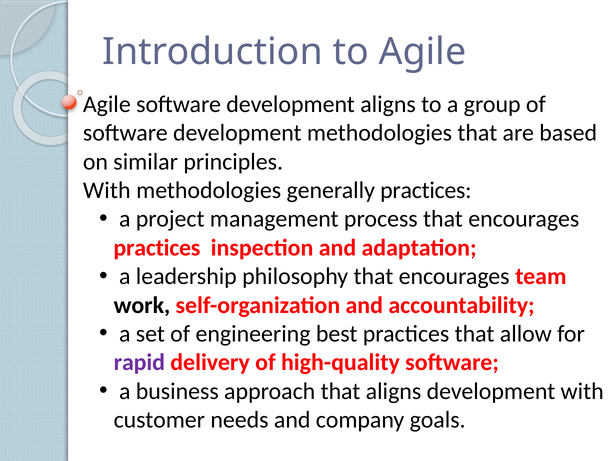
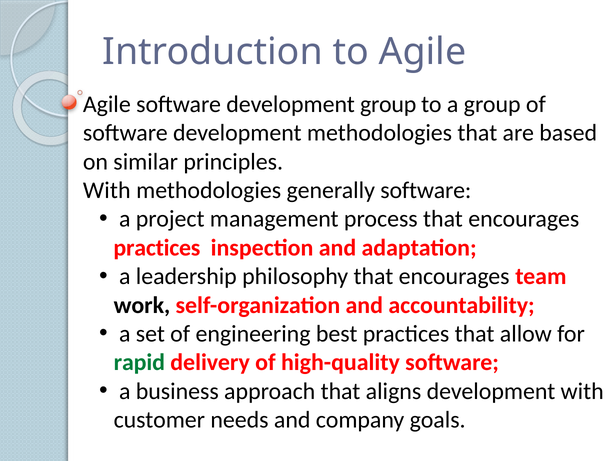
development aligns: aligns -> group (388, 104)
generally practices: practices -> software (426, 191)
rapid colour: purple -> green (139, 363)
